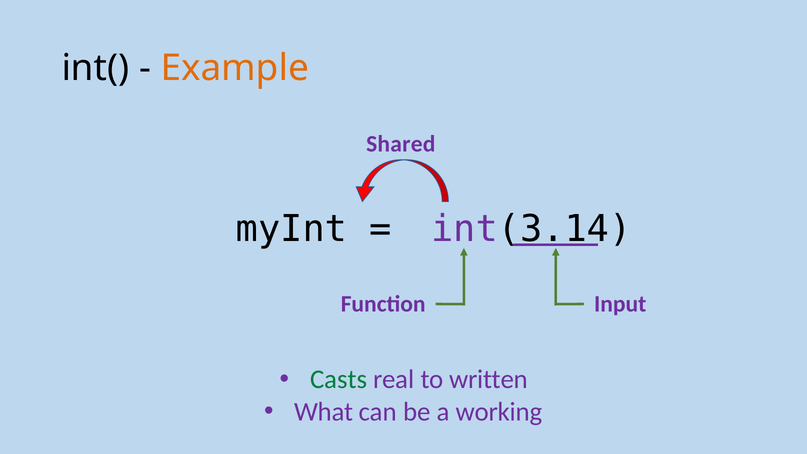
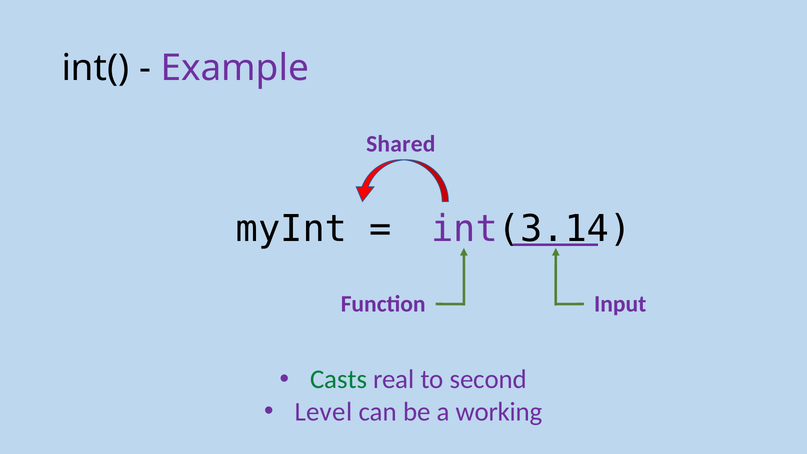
Example colour: orange -> purple (235, 68)
written: written -> second (488, 379)
What: What -> Level (323, 412)
